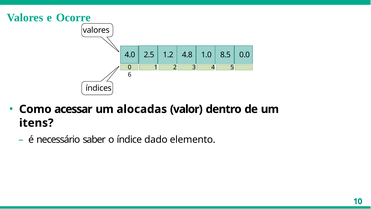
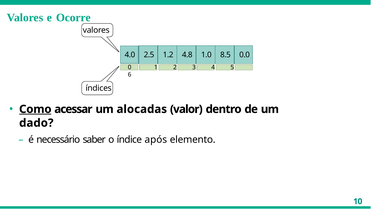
Como underline: none -> present (35, 109)
itens: itens -> dado (36, 123)
dado: dado -> após (156, 140)
